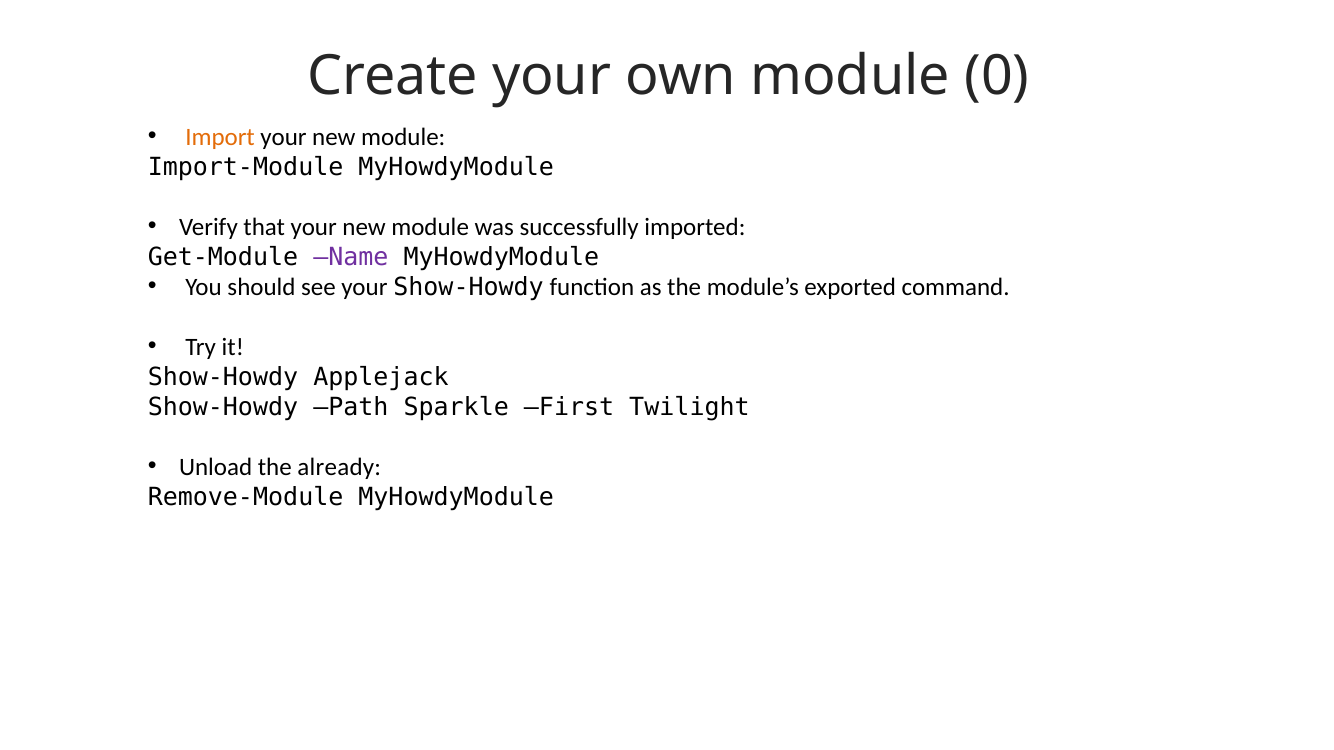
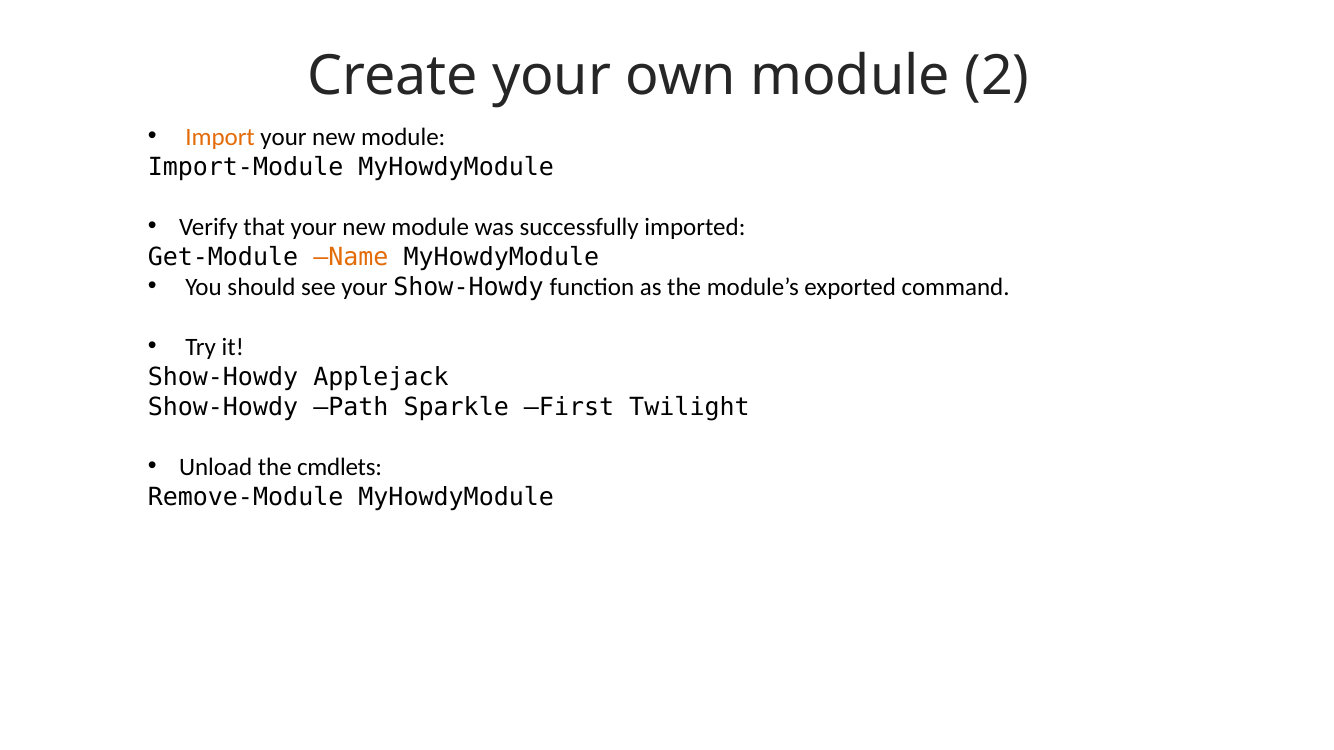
0: 0 -> 2 (997, 76)
Name colour: purple -> orange (351, 257)
already: already -> cmdlets (340, 467)
